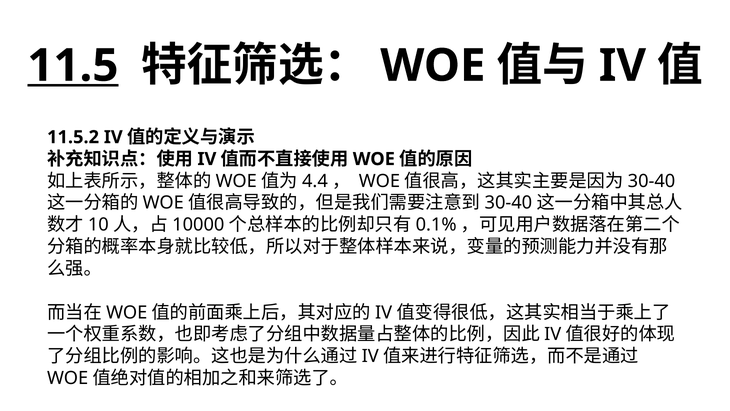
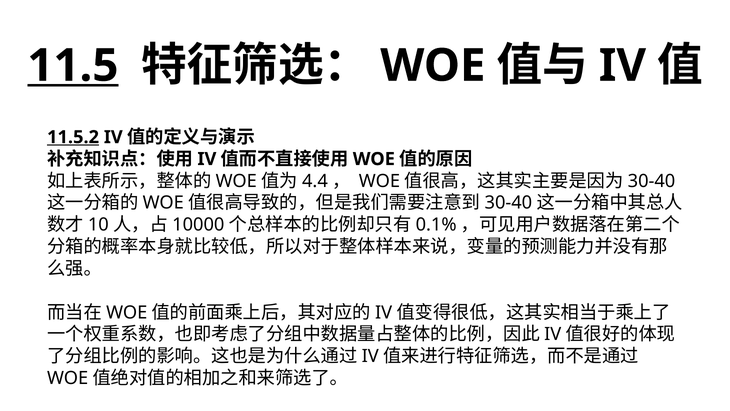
11.5.2 underline: none -> present (73, 137)
